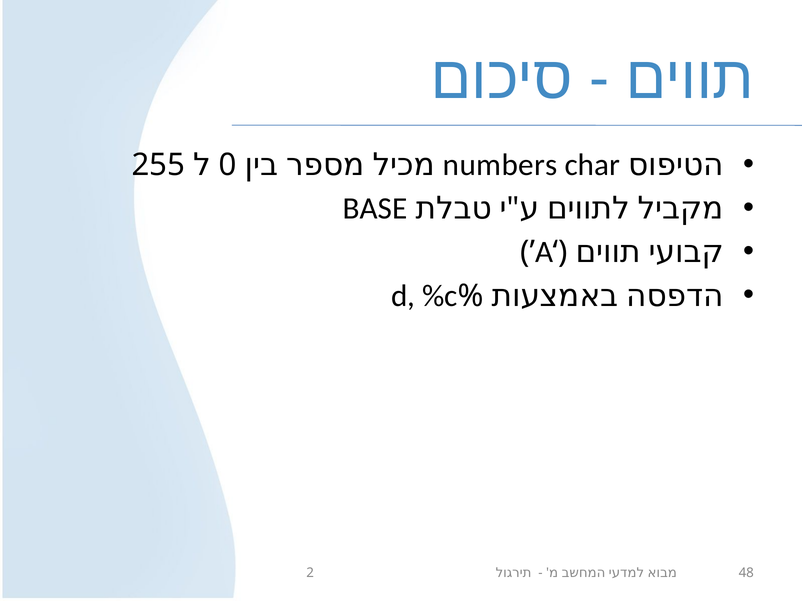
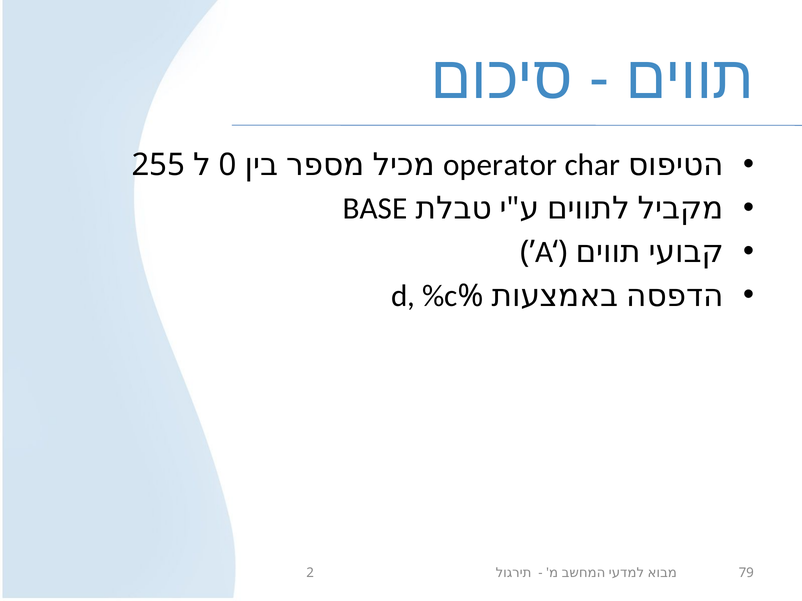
numbers: numbers -> operator (500, 165)
48: 48 -> 79 (746, 573)
